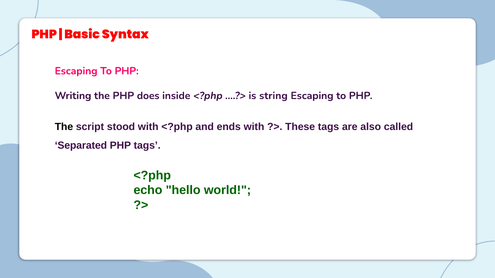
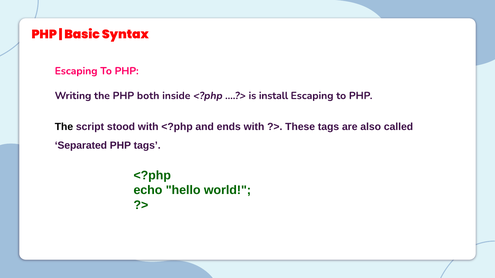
does: does -> both (148, 96)
string: string -> install (274, 96)
